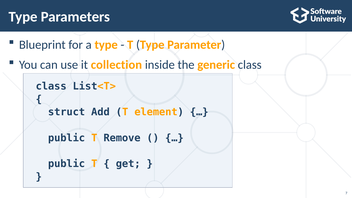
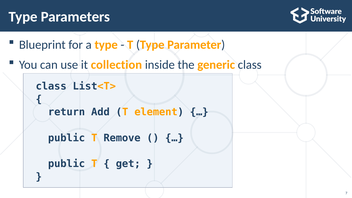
struct: struct -> return (67, 112)
